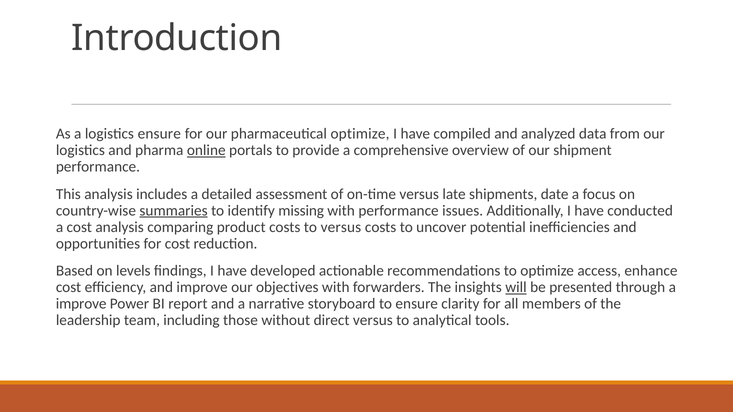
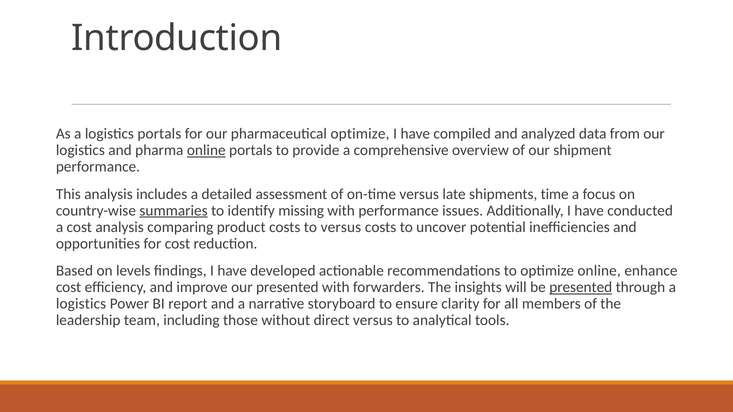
logistics ensure: ensure -> portals (159, 134)
date: date -> time (555, 194)
optimize access: access -> online (599, 271)
our objectives: objectives -> presented (287, 287)
will underline: present -> none (516, 287)
presented underline: none -> present (581, 287)
improve: improve -> logistics (81, 304)
